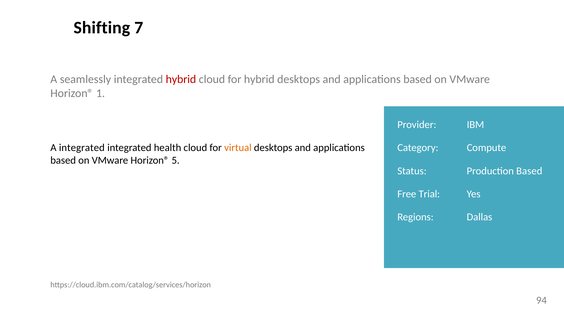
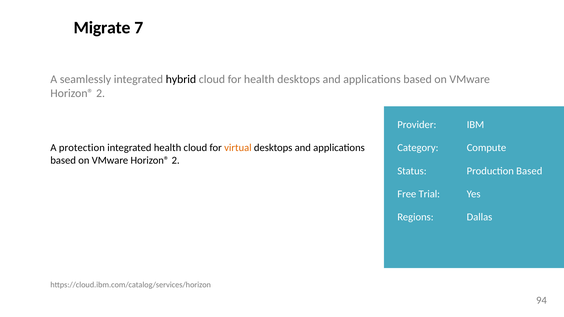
Shifting: Shifting -> Migrate (102, 28)
hybrid colour: red -> black (181, 79)
for hybrid: hybrid -> health (259, 79)
1: 1 -> 2 (101, 93)
A integrated: integrated -> protection (82, 148)
5: 5 -> 2 (176, 161)
